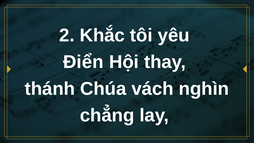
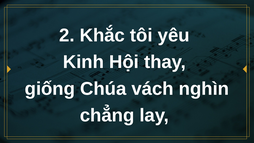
Điển: Điển -> Kinh (83, 62)
thánh: thánh -> giống (50, 89)
